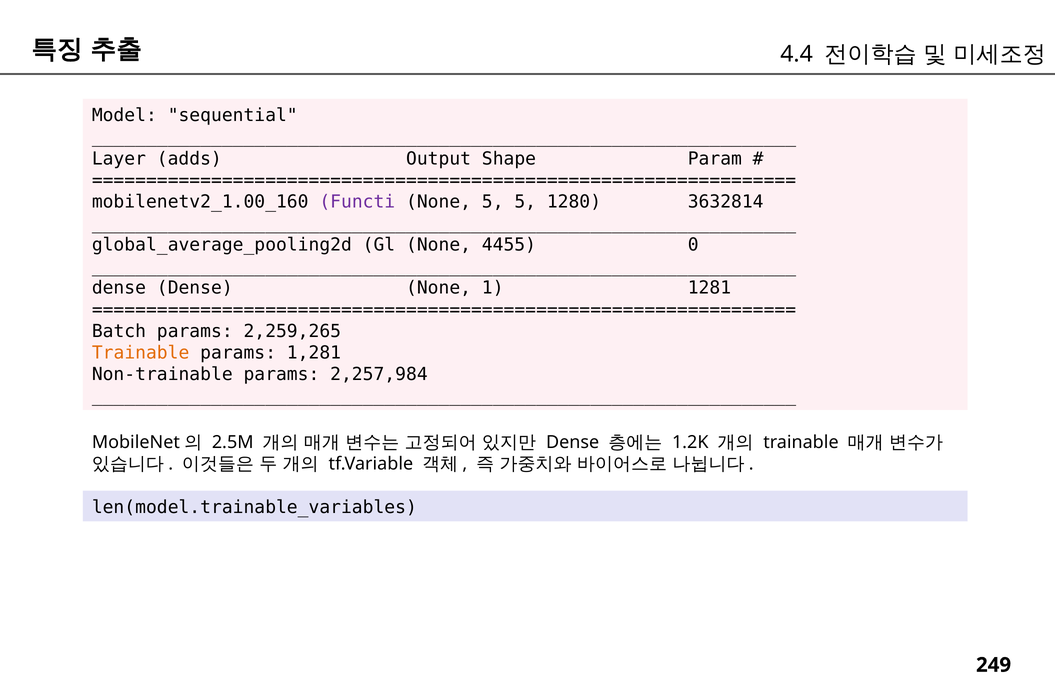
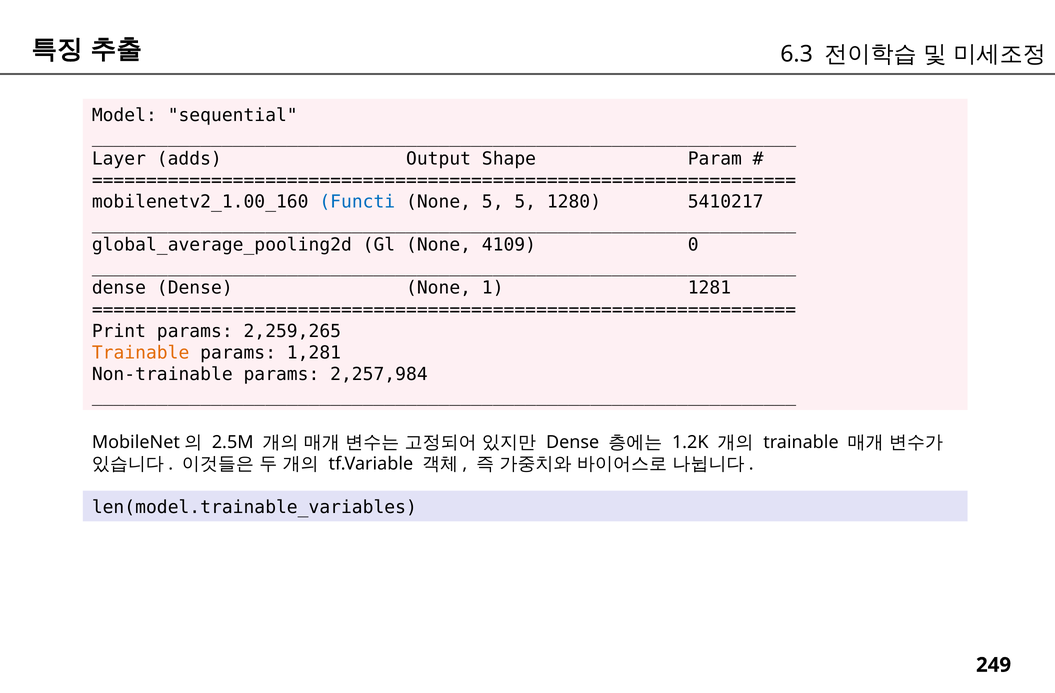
4.4: 4.4 -> 6.3 (797, 54)
Functi colour: purple -> blue (357, 202)
3632814: 3632814 -> 5410217 (726, 202)
4455: 4455 -> 4109 (509, 245)
Batch: Batch -> Print (119, 331)
